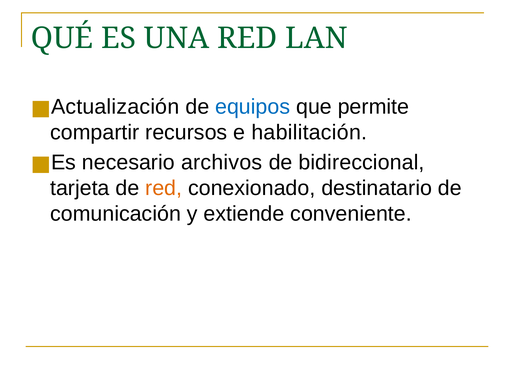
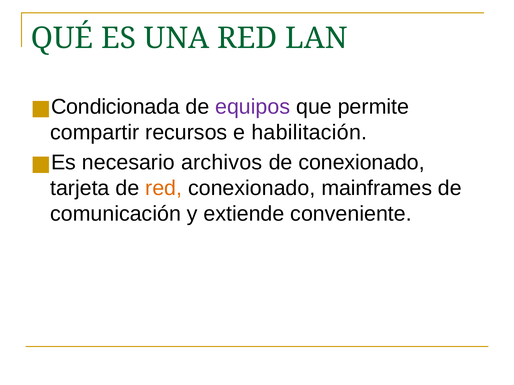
Actualización: Actualización -> Condicionada (115, 107)
equipos colour: blue -> purple (253, 107)
de bidireccional: bidireccional -> conexionado (362, 163)
destinatario: destinatario -> mainframes (377, 188)
